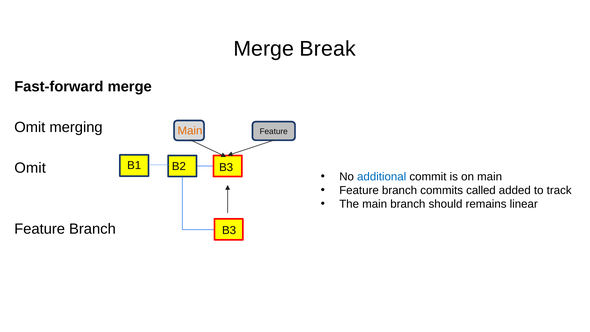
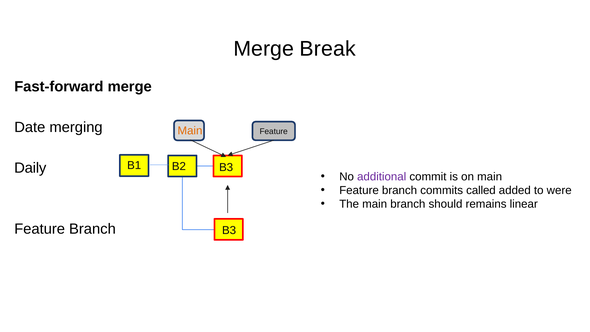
Omit: Omit -> Date (30, 127)
Omit: Omit -> Daily (30, 168)
additional colour: blue -> purple (382, 177)
track: track -> were (559, 190)
